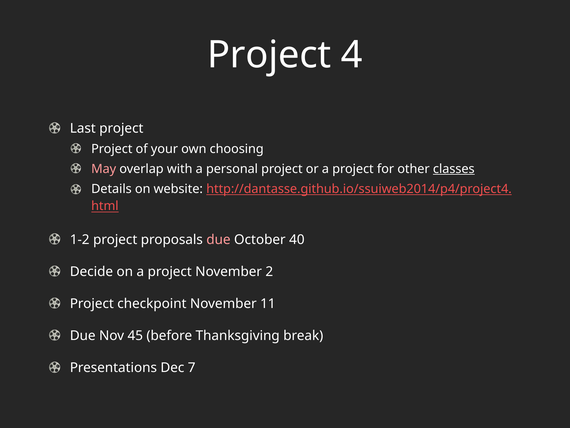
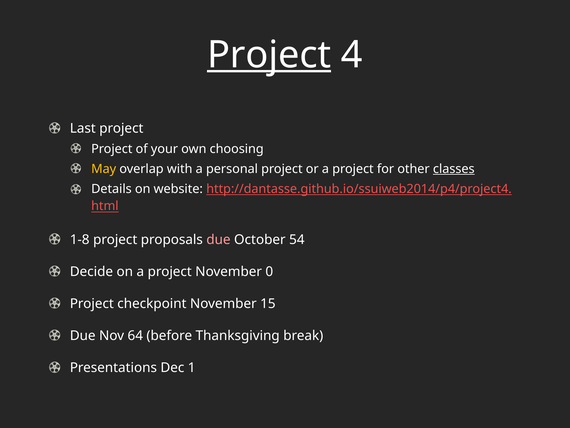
Project underline: none -> present (269, 55)
May colour: pink -> yellow (104, 169)
1-2: 1-2 -> 1-8 (80, 239)
40: 40 -> 54 (297, 239)
2: 2 -> 0 (269, 271)
11: 11 -> 15 (268, 303)
45: 45 -> 64 (135, 335)
7: 7 -> 1 (192, 367)
